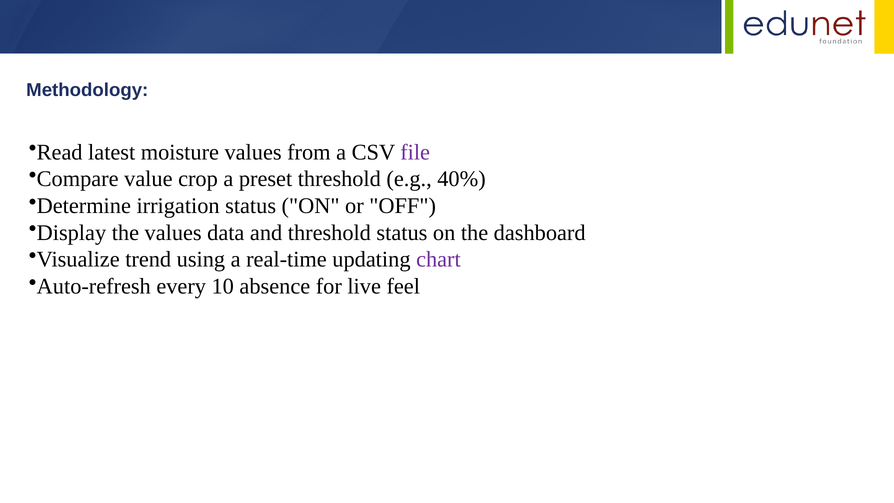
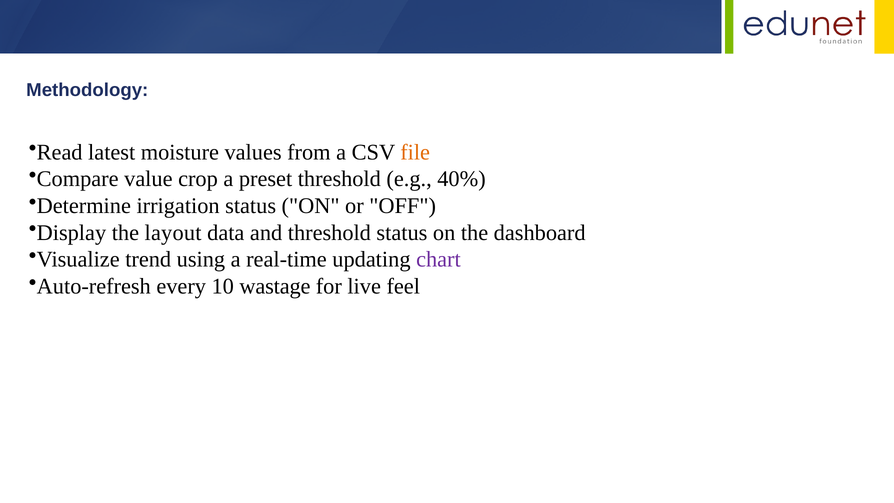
file colour: purple -> orange (415, 152)
the values: values -> layout (173, 233)
absence: absence -> wastage (275, 286)
